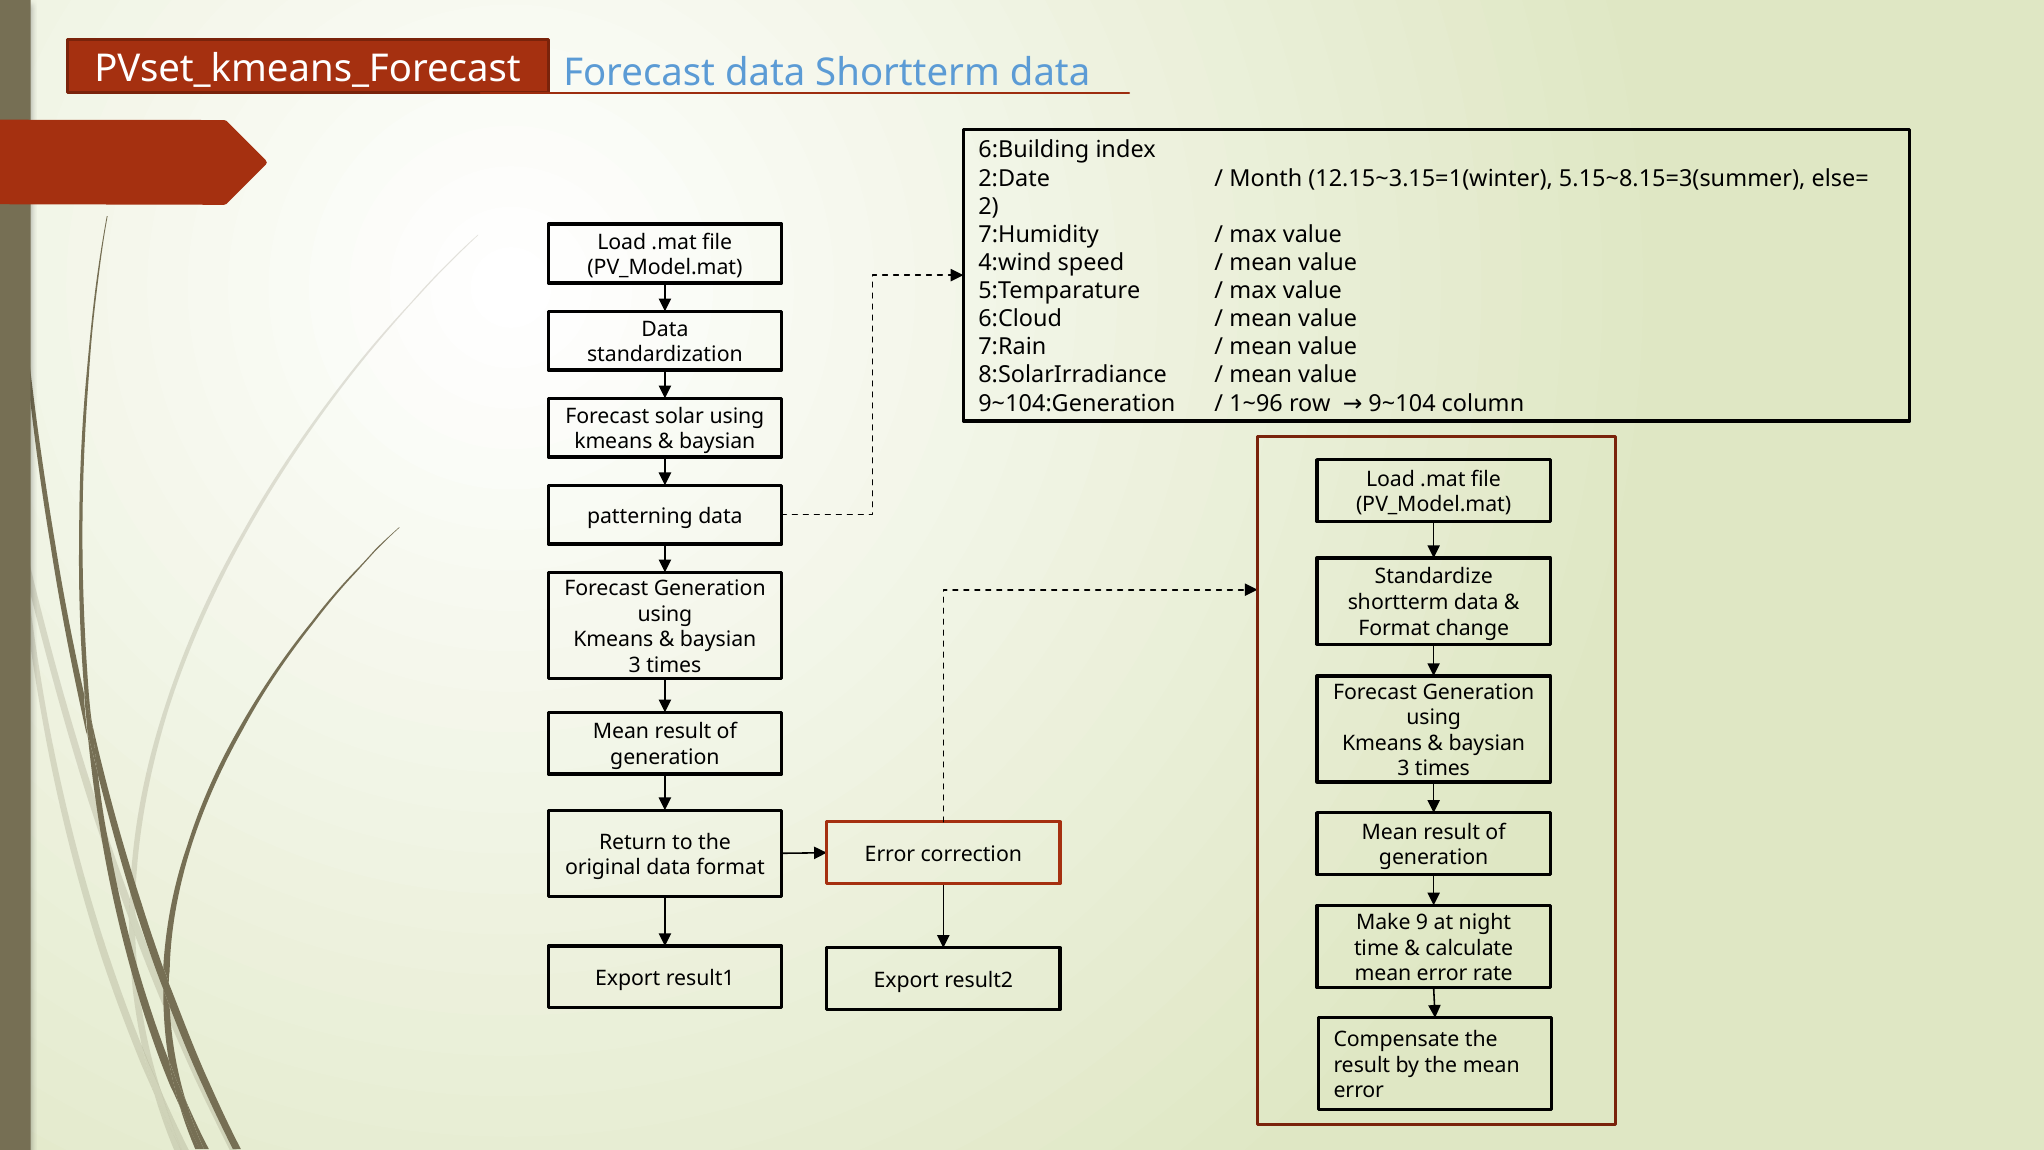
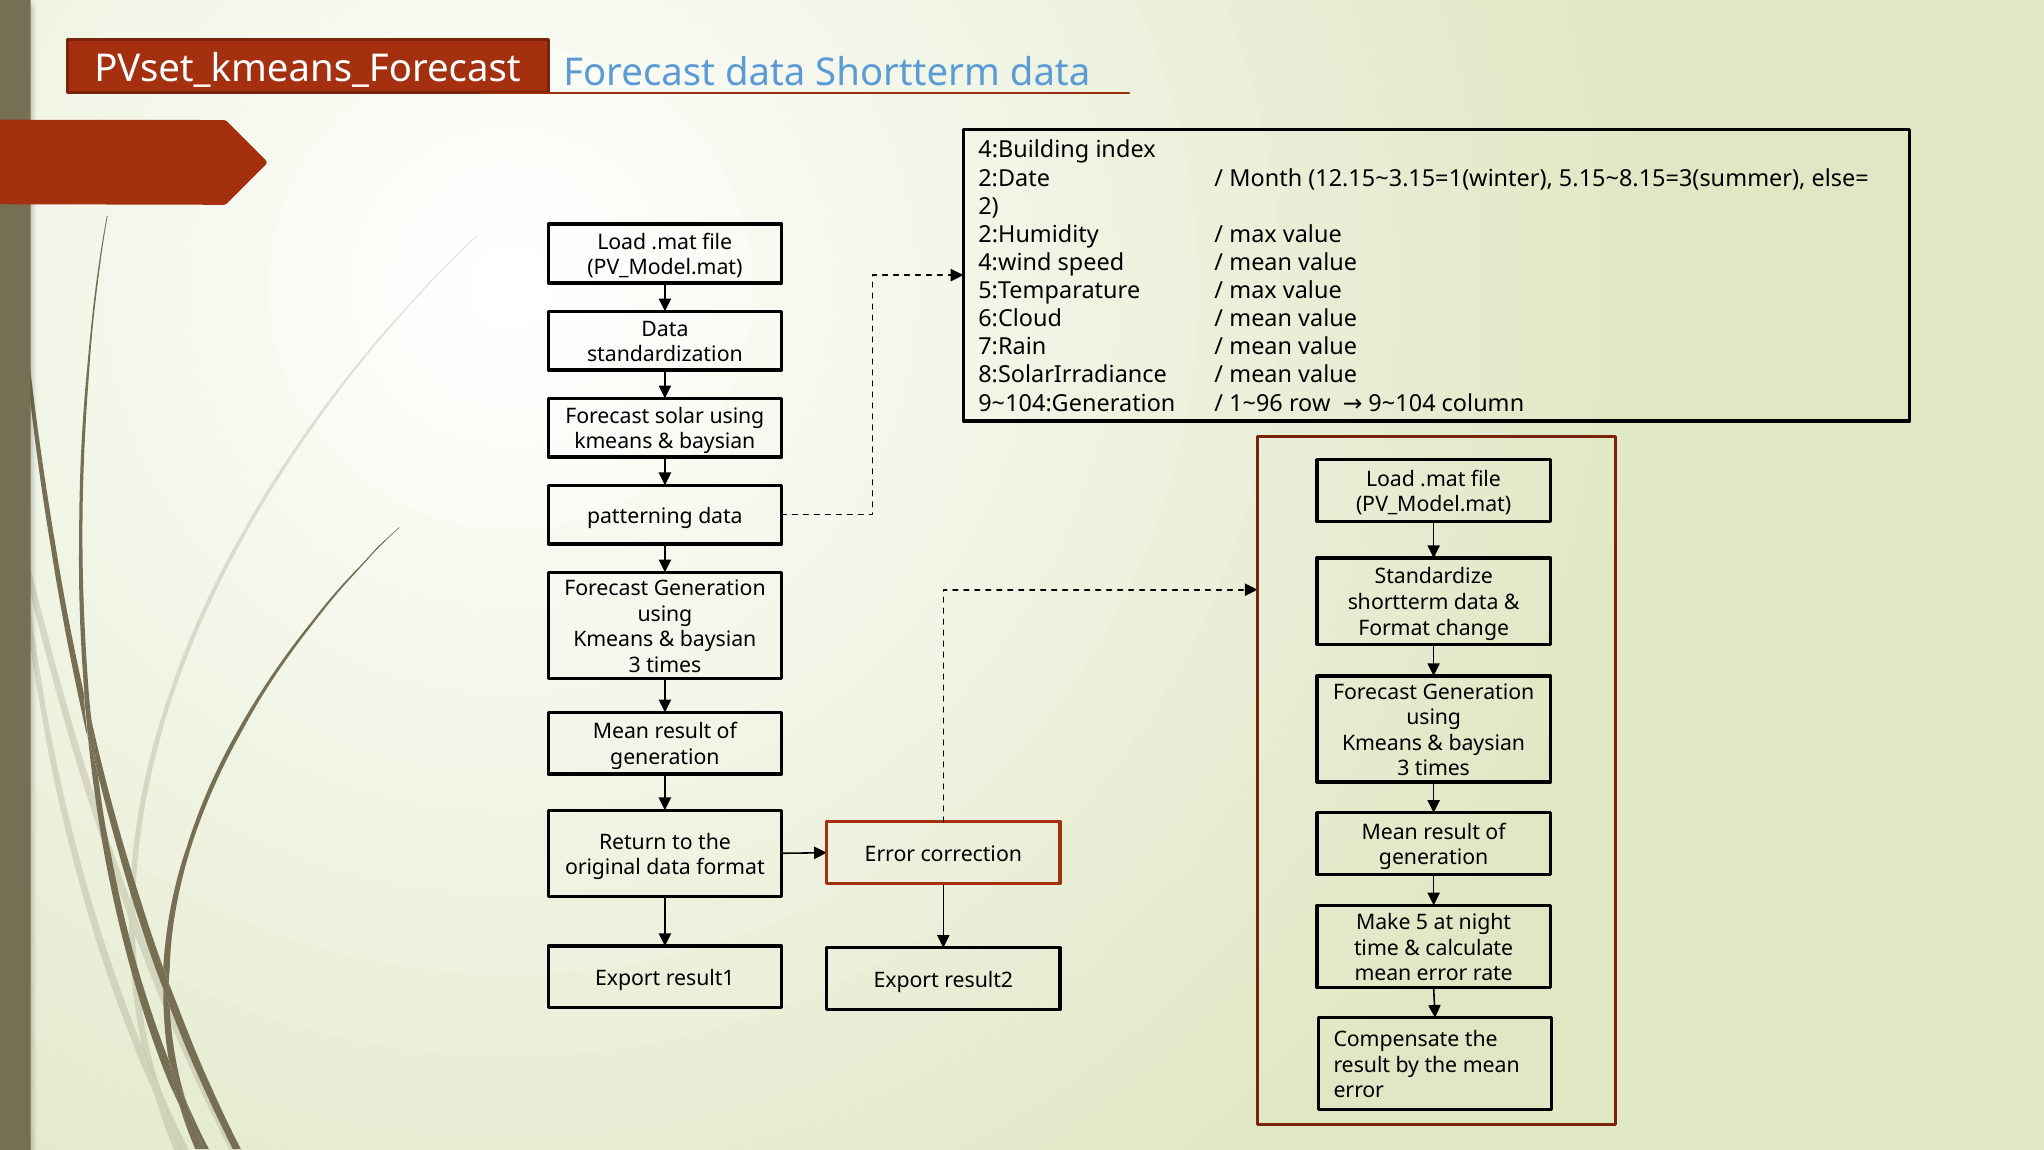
6:Building: 6:Building -> 4:Building (1034, 150)
7:Humidity: 7:Humidity -> 2:Humidity (1039, 235)
9: 9 -> 5 (1422, 922)
